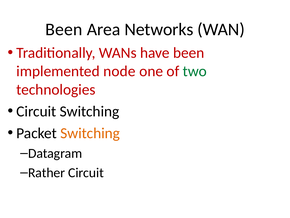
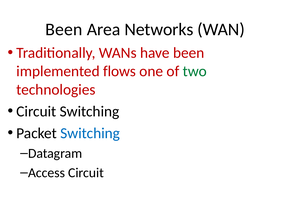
node: node -> flows (120, 71)
Switching colour: orange -> blue (90, 133)
Rather: Rather -> Access (47, 172)
